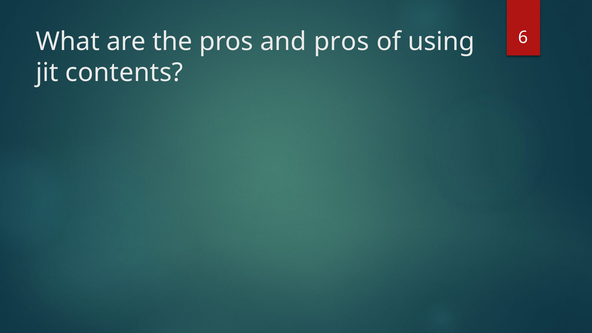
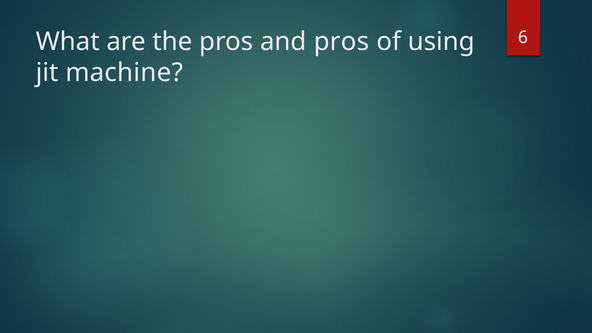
contents: contents -> machine (124, 73)
